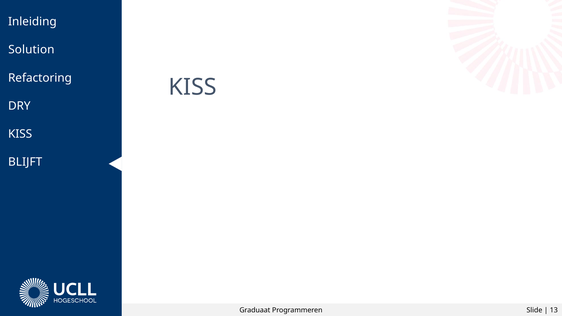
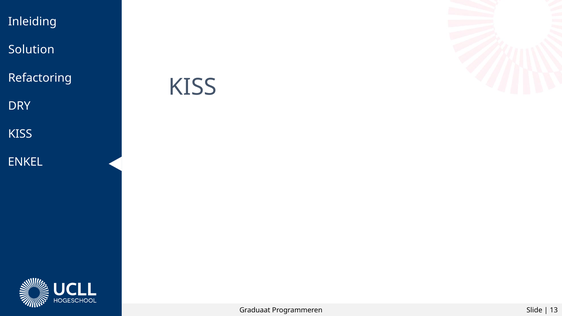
BLIJFT: BLIJFT -> ENKEL (25, 162)
